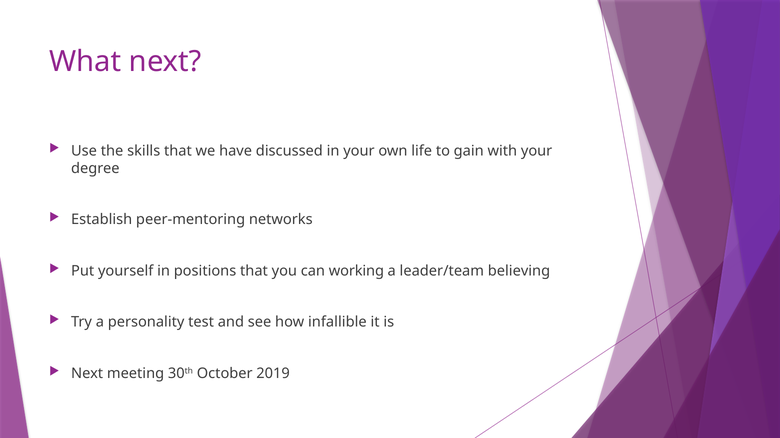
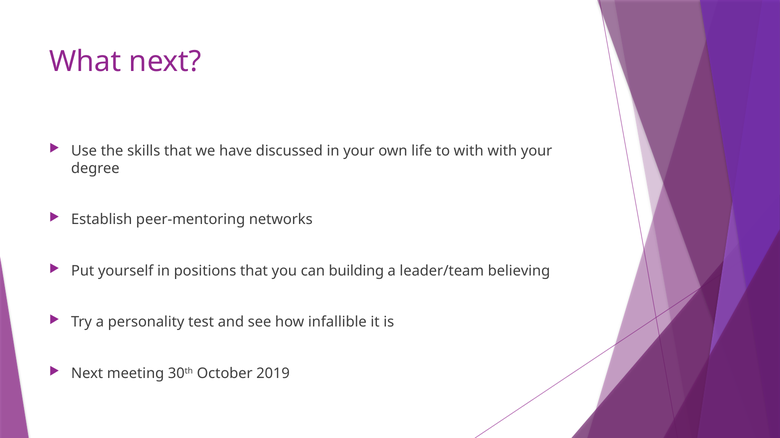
to gain: gain -> with (469, 151)
working: working -> building (356, 271)
